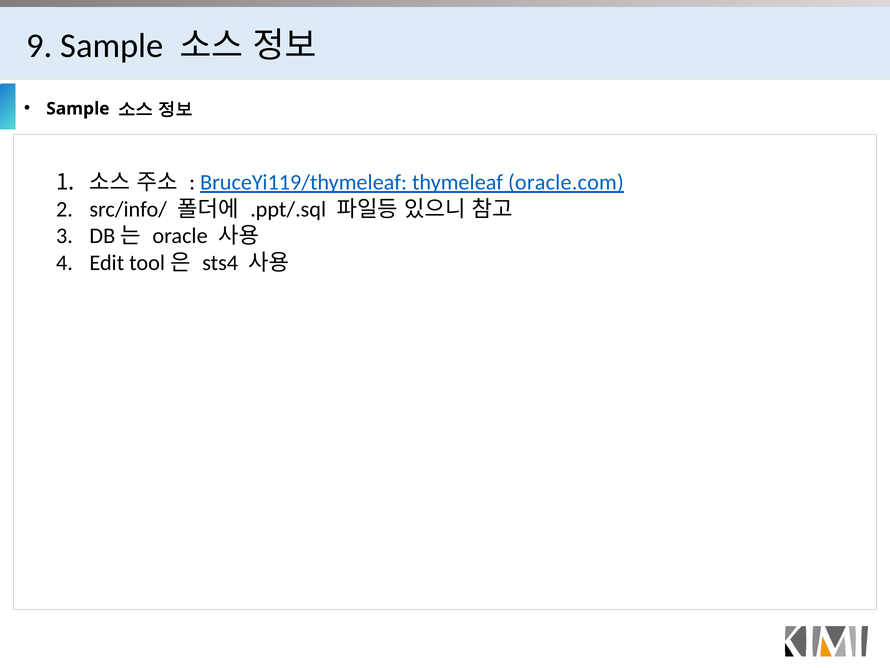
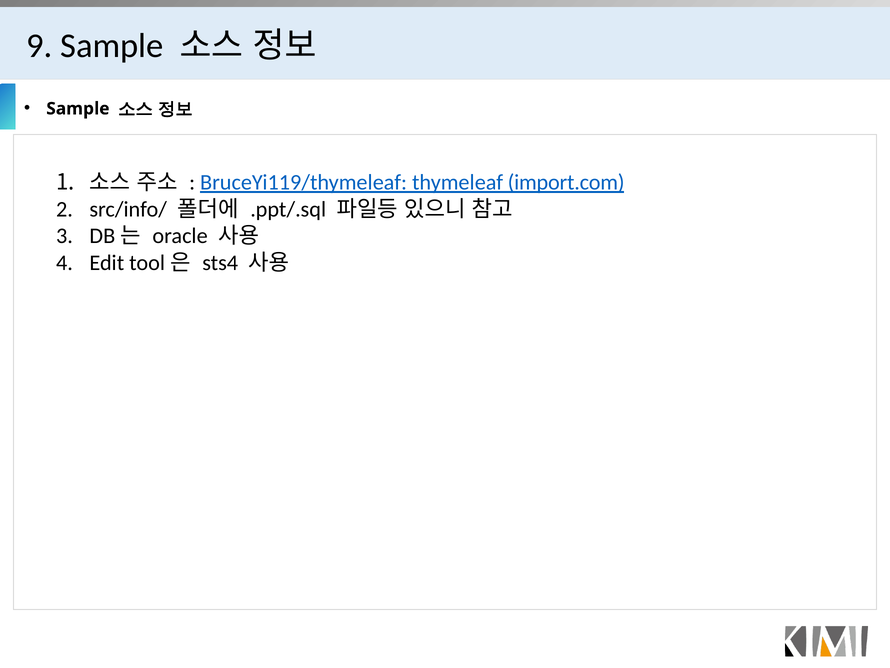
oracle.com: oracle.com -> import.com (566, 182)
